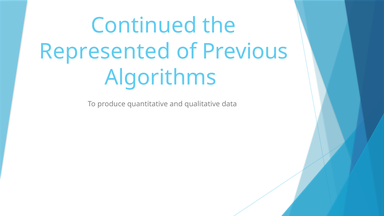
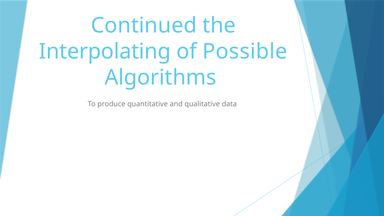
Represented: Represented -> Interpolating (105, 51)
Previous: Previous -> Possible (245, 51)
